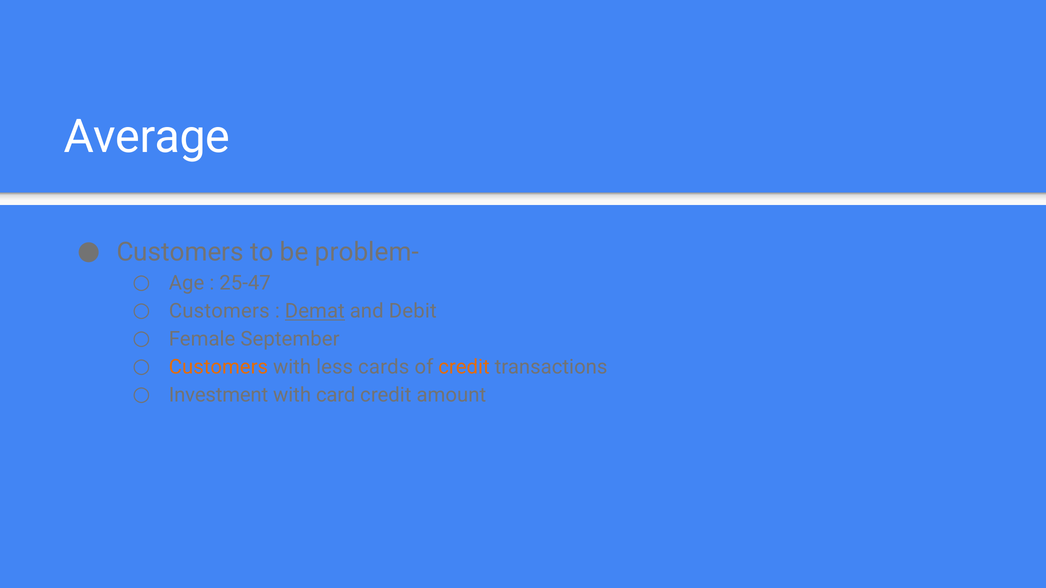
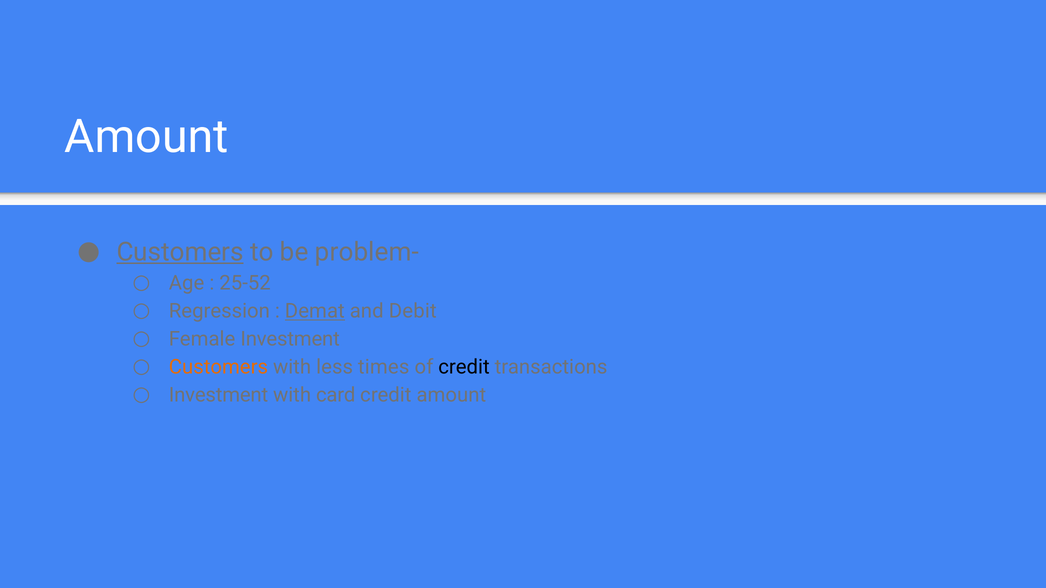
Average: Average -> Amount (146, 137)
Customers underline: none -> present (180, 252)
25-47: 25-47 -> 25-52 (245, 283)
Customers: Customers -> Regression (219, 311)
Female September: September -> Investment (290, 339)
cards: cards -> times (384, 367)
credit colour: orange -> black (464, 367)
